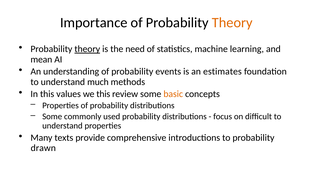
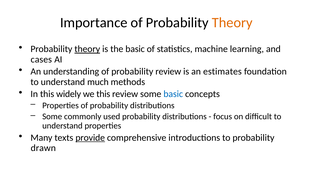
the need: need -> basic (135, 49)
mean: mean -> cases (41, 59)
probability events: events -> review (168, 72)
values: values -> widely (69, 94)
basic colour: orange -> blue (173, 94)
provide underline: none -> present (90, 138)
